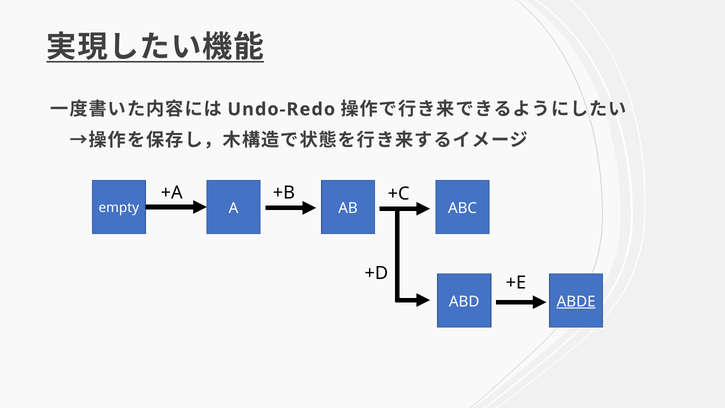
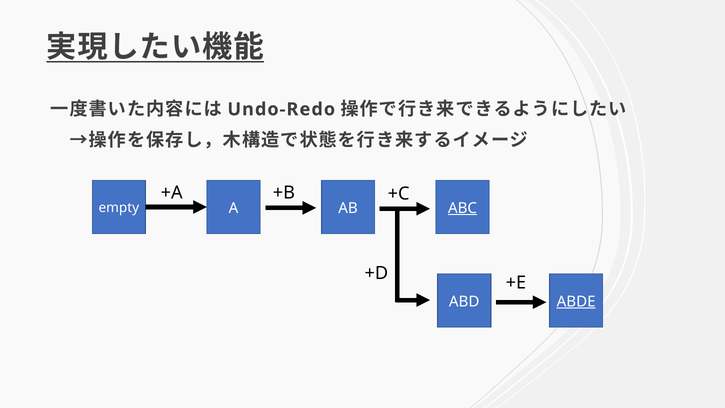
ABC underline: none -> present (463, 208)
